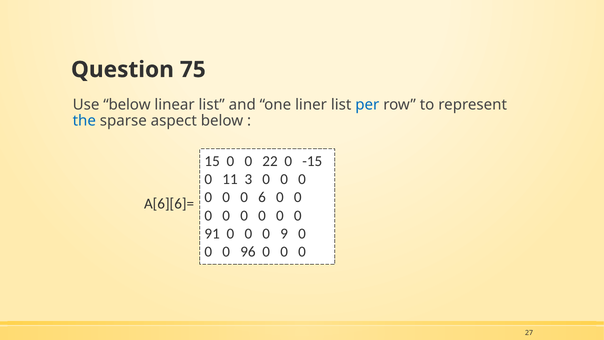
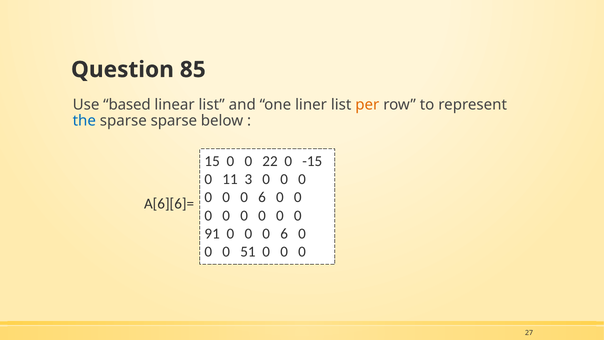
75: 75 -> 85 (193, 70)
Use below: below -> based (127, 105)
per colour: blue -> orange (367, 105)
sparse aspect: aspect -> sparse (174, 121)
9: 9 -> 6 (284, 234)
96: 96 -> 51 (248, 252)
